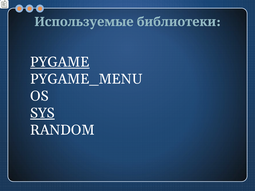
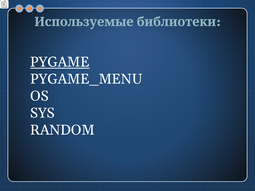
SYS underline: present -> none (42, 113)
